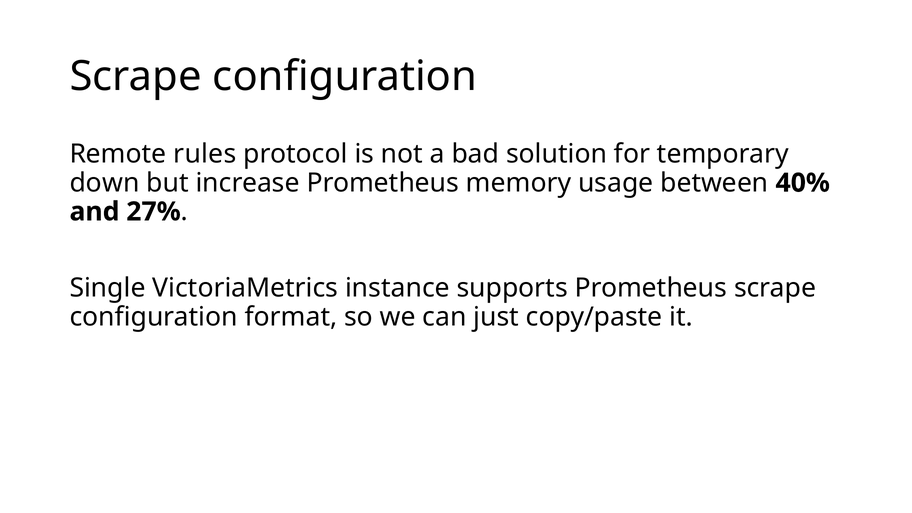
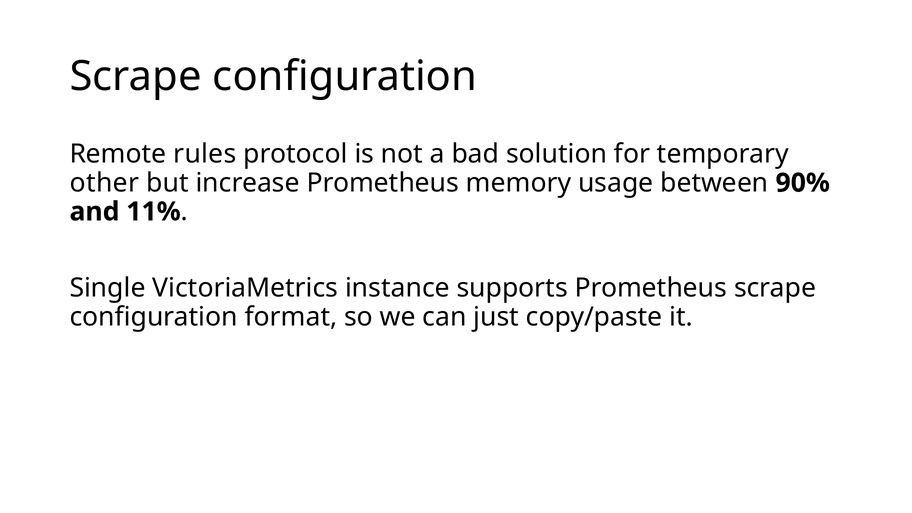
down: down -> other (104, 183)
40%: 40% -> 90% (803, 183)
27%: 27% -> 11% (153, 212)
